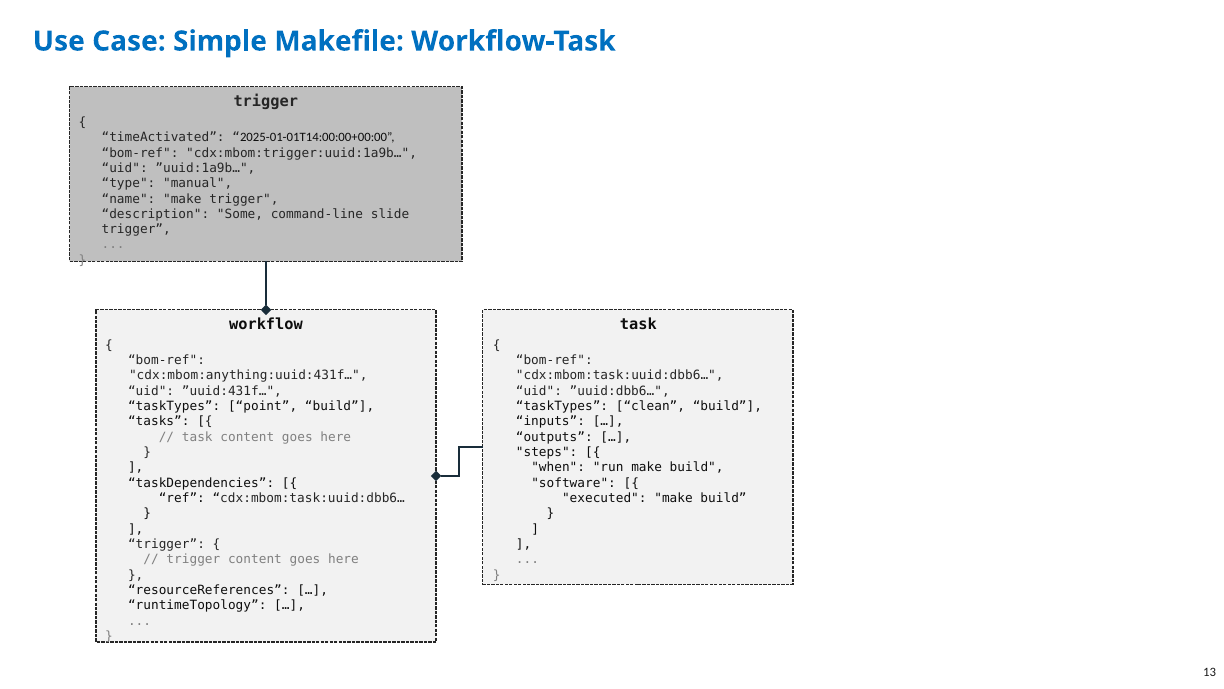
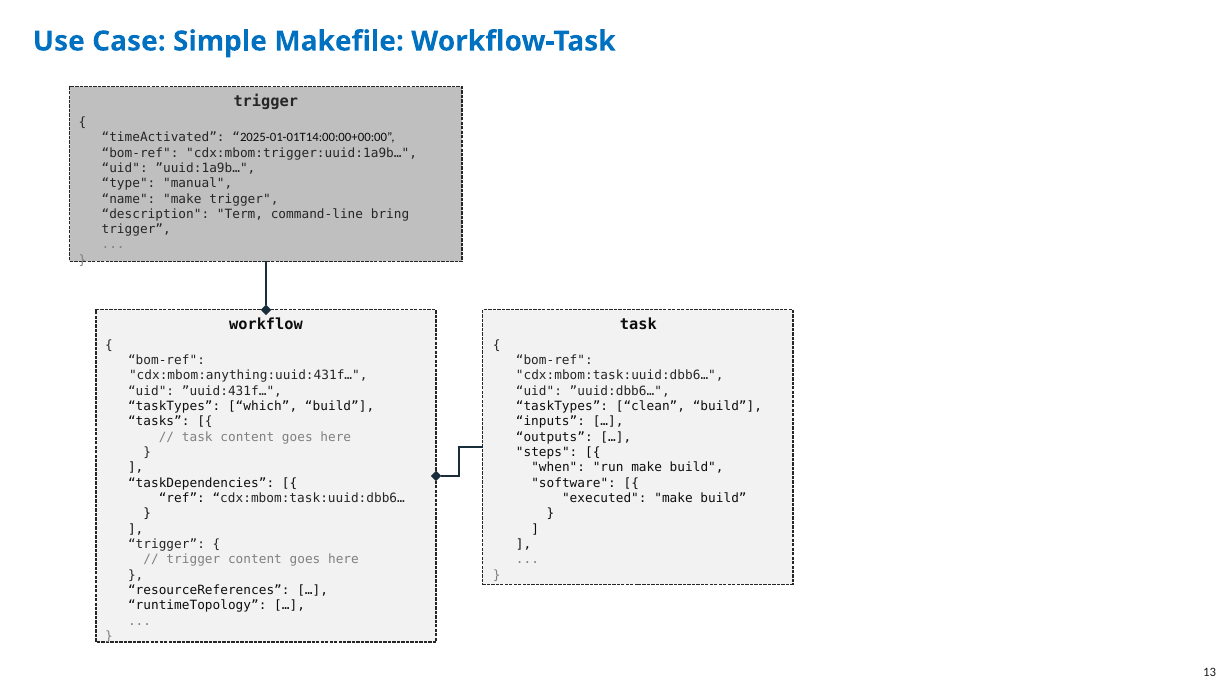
Some: Some -> Term (240, 214)
slide: slide -> bring (390, 214)
point: point -> which (263, 406)
